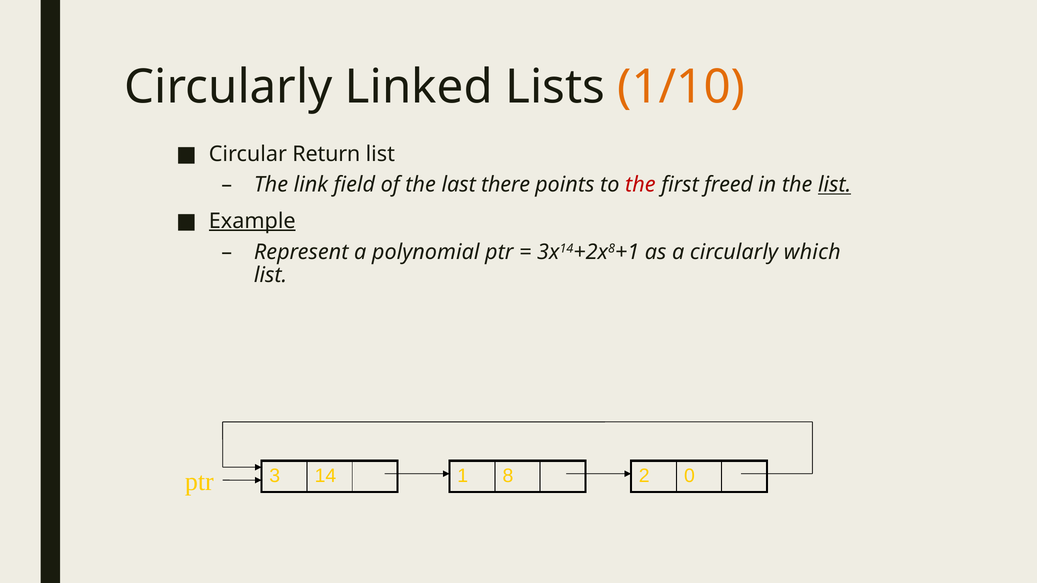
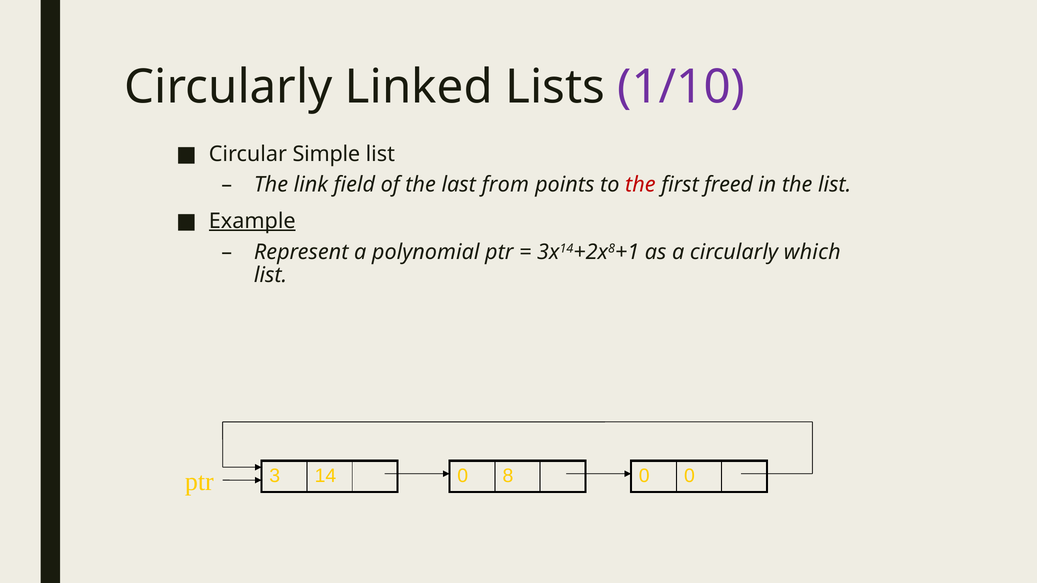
1/10 colour: orange -> purple (681, 87)
Return: Return -> Simple (326, 154)
there: there -> from (505, 185)
list underline: present -> none (835, 185)
14 1: 1 -> 0 (463, 476)
8 2: 2 -> 0 (644, 476)
